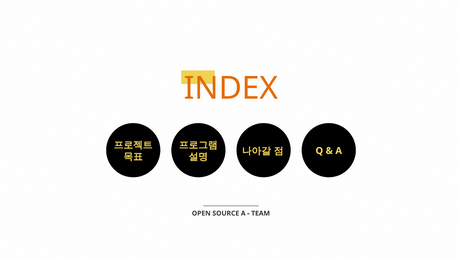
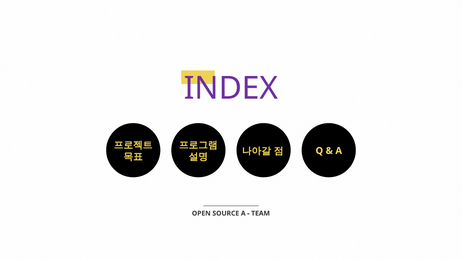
INDEX colour: orange -> purple (231, 88)
